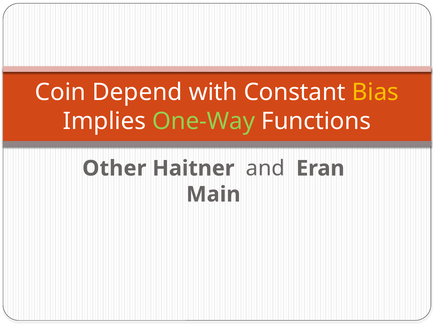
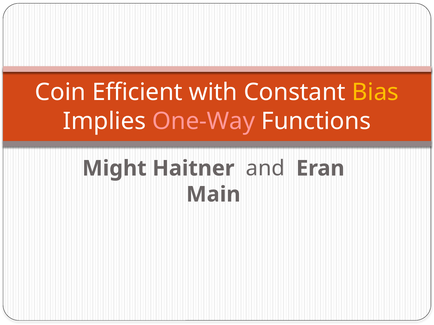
Depend: Depend -> Efficient (137, 93)
One-Way colour: light green -> pink (204, 121)
Other: Other -> Might (114, 169)
